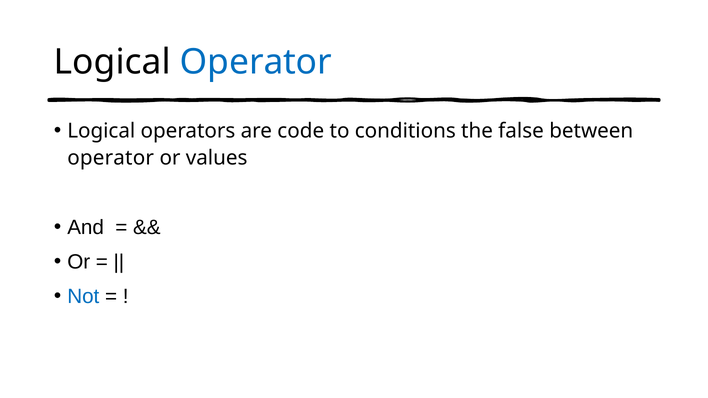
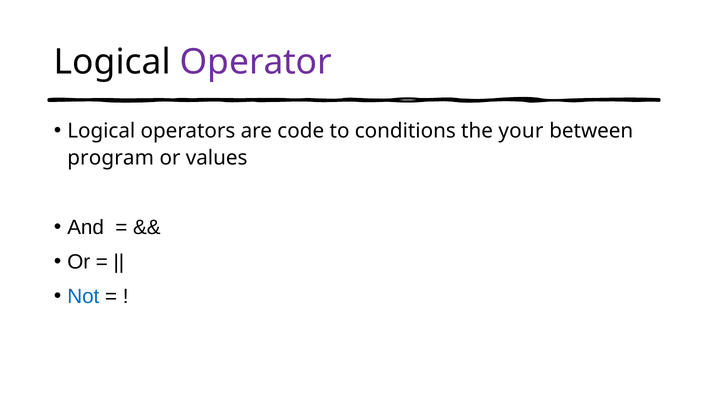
Operator colour: blue -> purple (256, 62)
false: false -> your (521, 131)
operator: operator -> program (111, 158)
